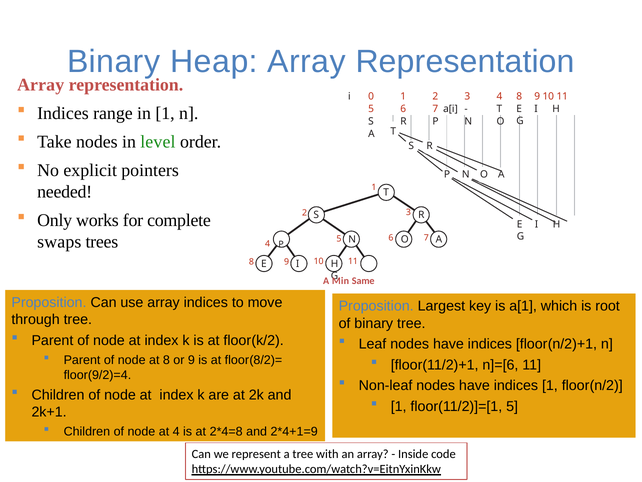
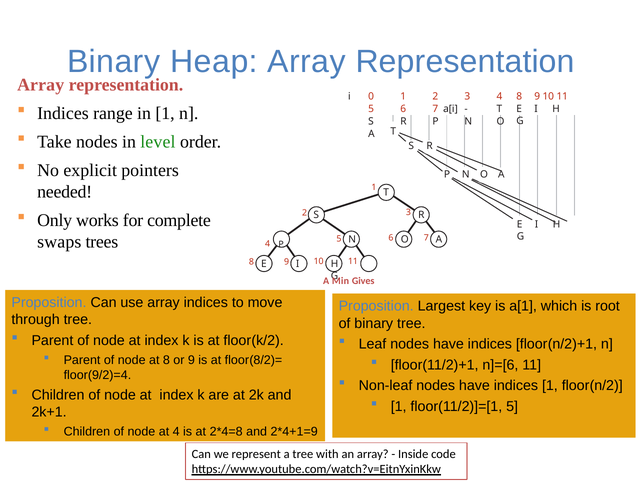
Same: Same -> Gives (363, 281)
